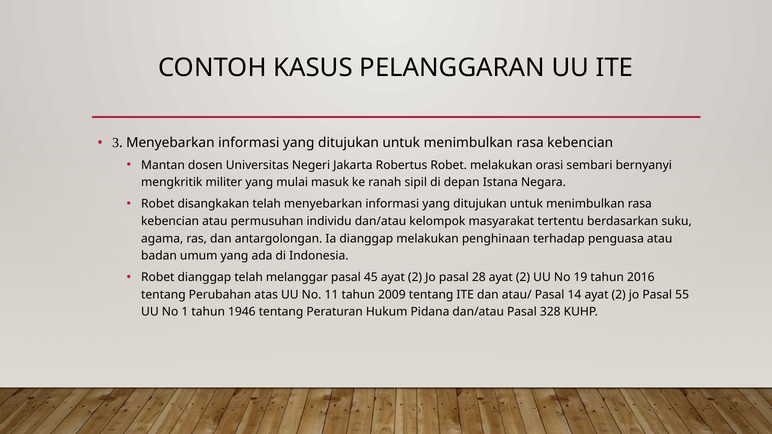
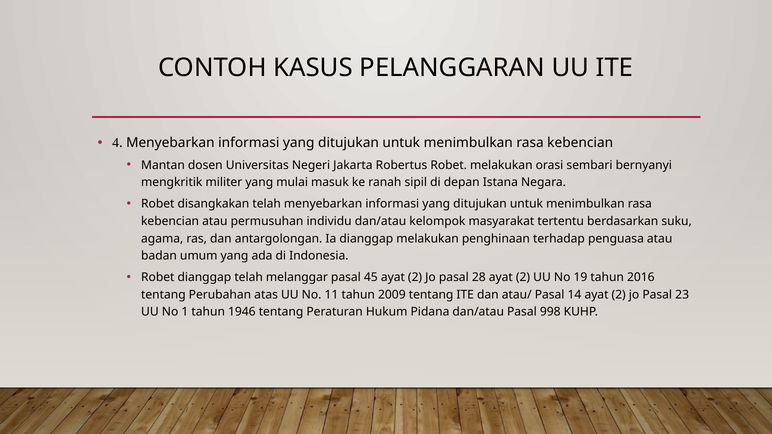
3: 3 -> 4 (116, 143)
55: 55 -> 23 (682, 295)
328: 328 -> 998 (550, 312)
